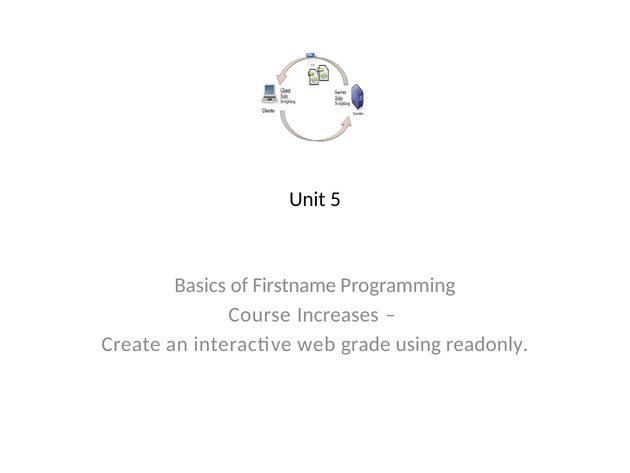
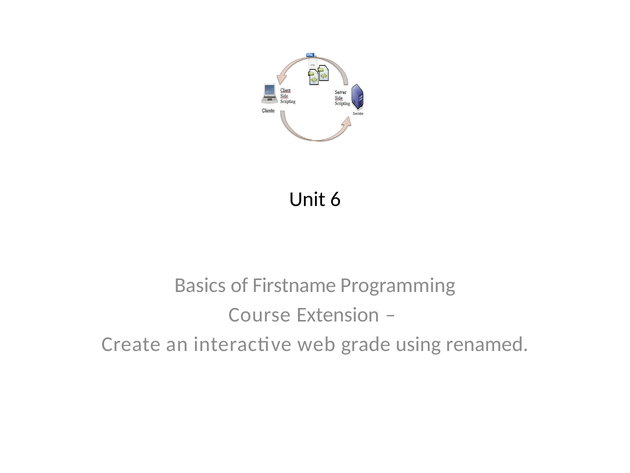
5: 5 -> 6 (335, 199)
Increases: Increases -> Extension (338, 314)
readonly: readonly -> renamed (487, 344)
